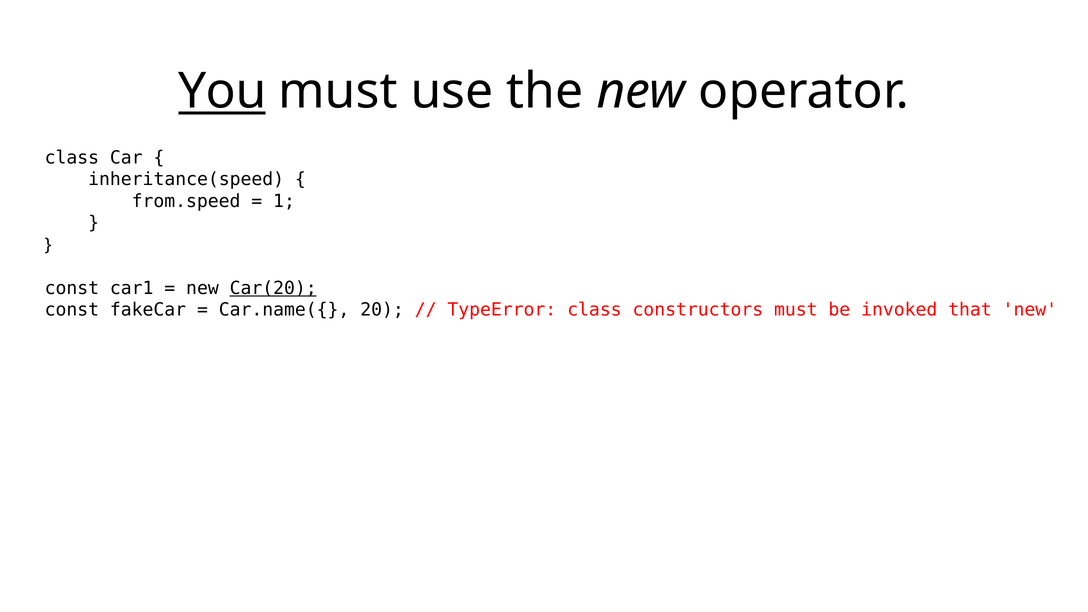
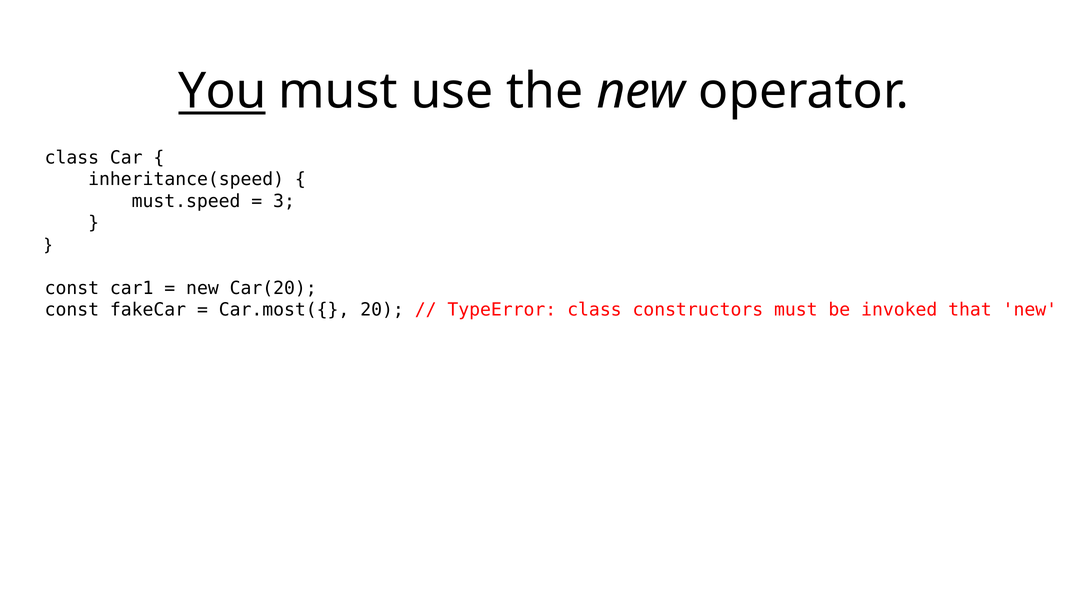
from.speed: from.speed -> must.speed (186, 201)
1: 1 -> 3 (284, 201)
Car(20 underline: present -> none (273, 288)
Car.name({: Car.name({ -> Car.most({ (284, 310)
